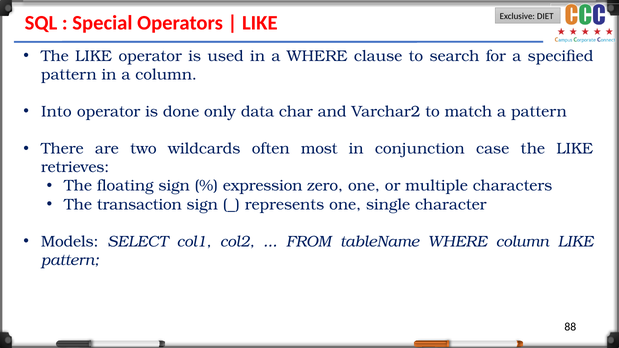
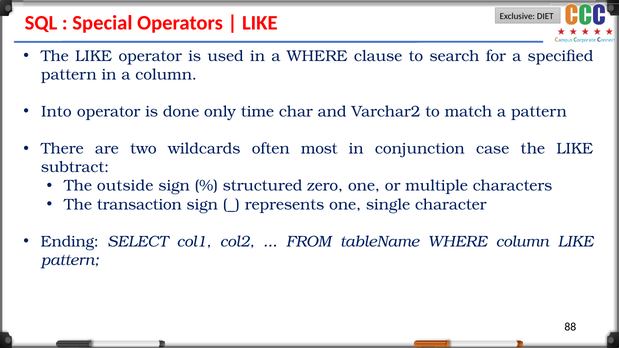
data: data -> time (257, 112)
retrieves: retrieves -> subtract (75, 167)
floating: floating -> outside (125, 186)
expression: expression -> structured (263, 186)
Models: Models -> Ending (70, 242)
